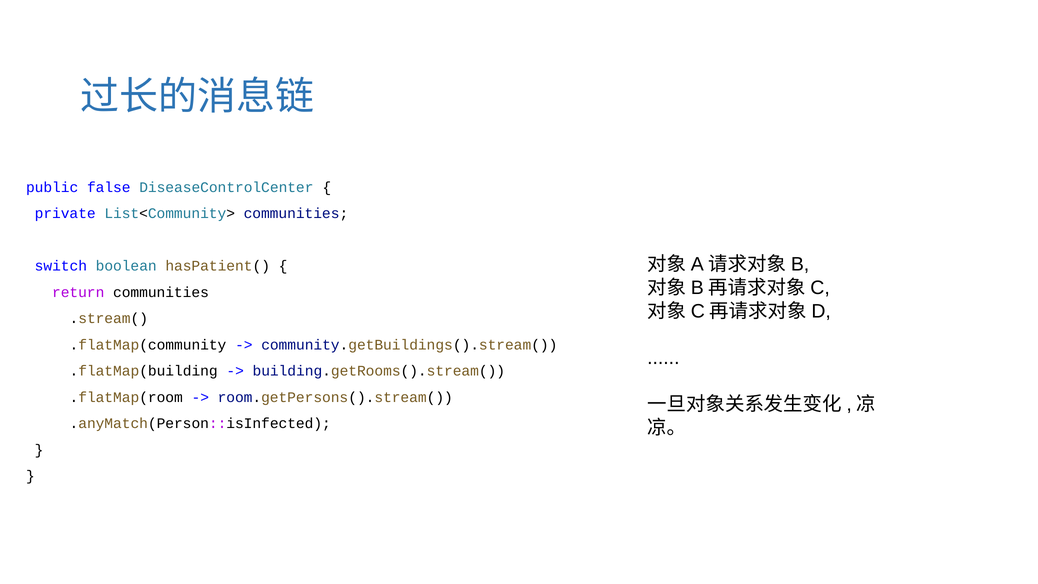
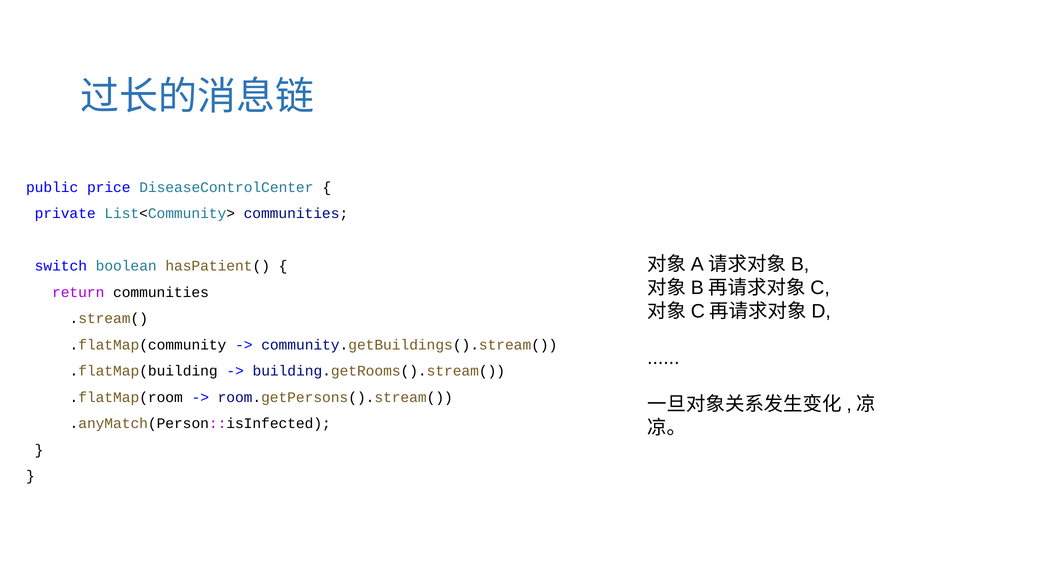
false: false -> price (109, 187)
